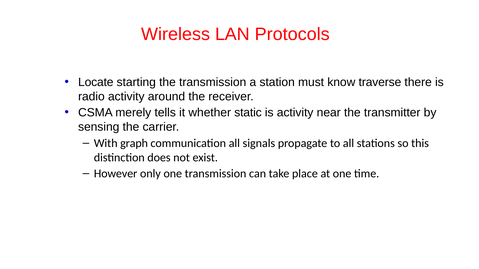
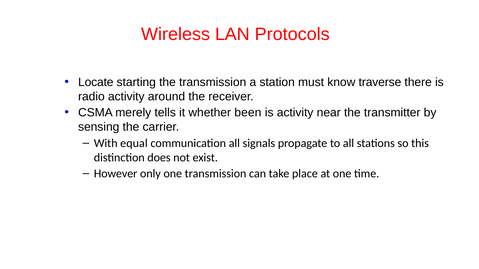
static: static -> been (248, 113)
graph: graph -> equal (134, 143)
